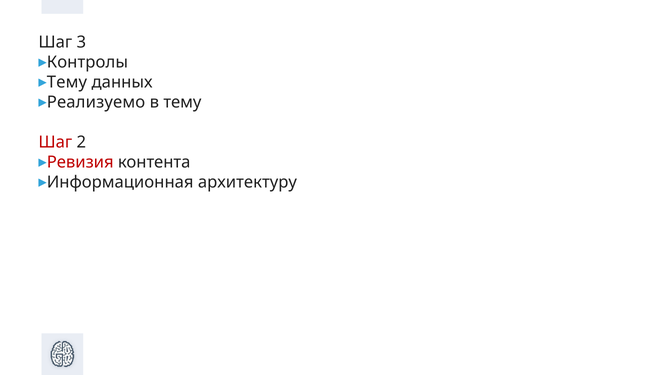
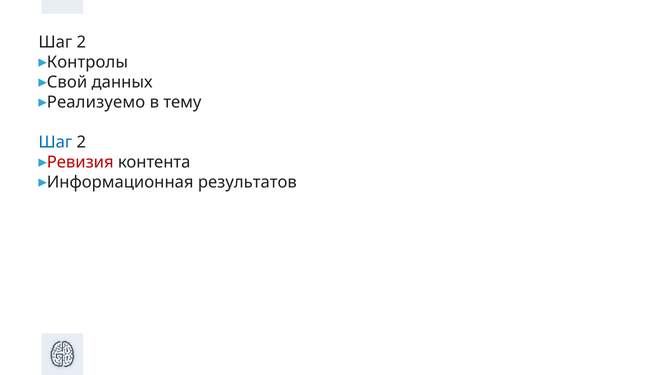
3: 3 -> 2 (81, 42)
Тему: Тему -> Свой (67, 82)
Шаг colour: red -> blue (55, 142)
архитектуру: архитектуру -> результатов (247, 182)
